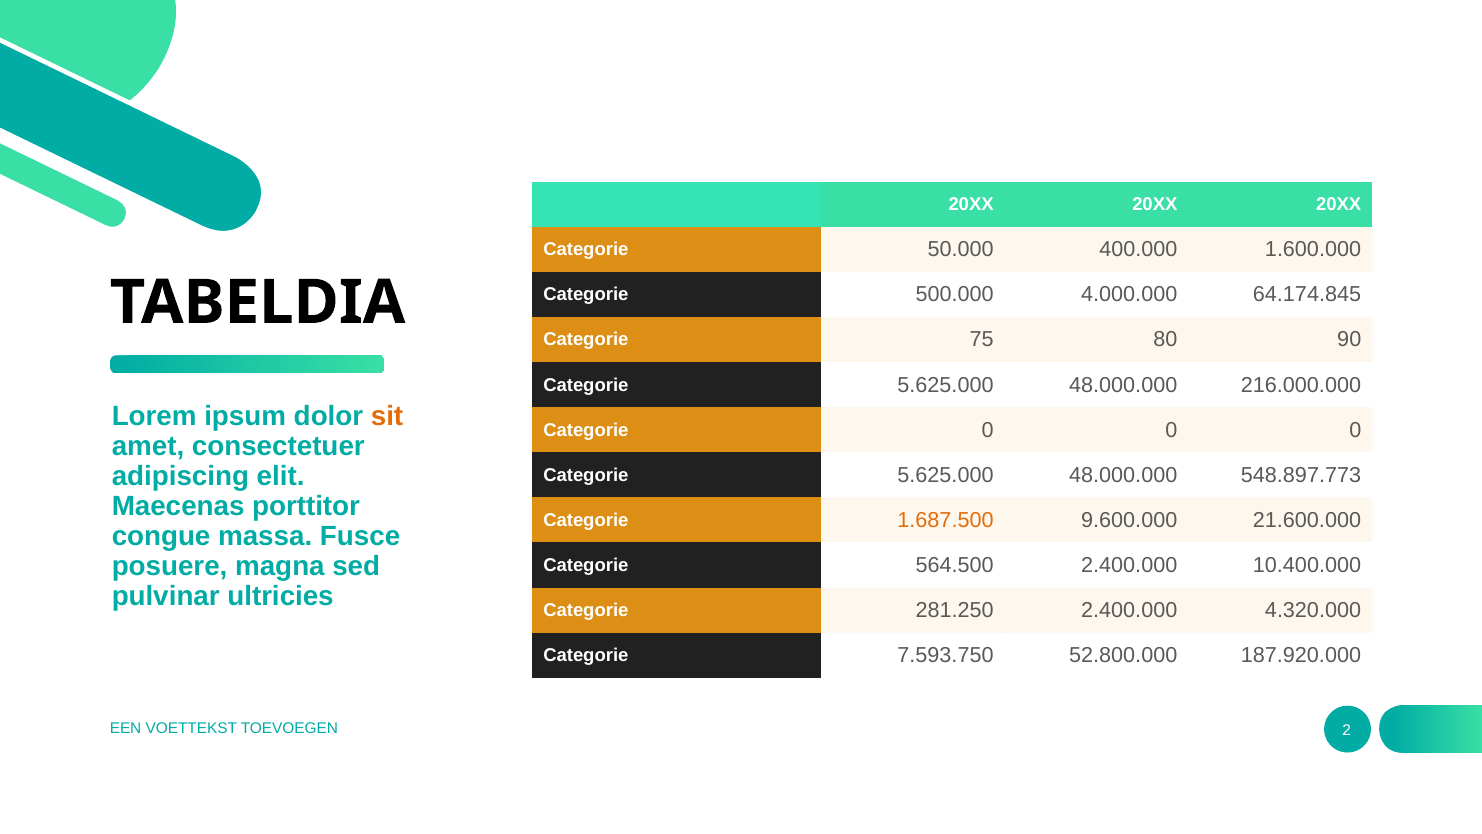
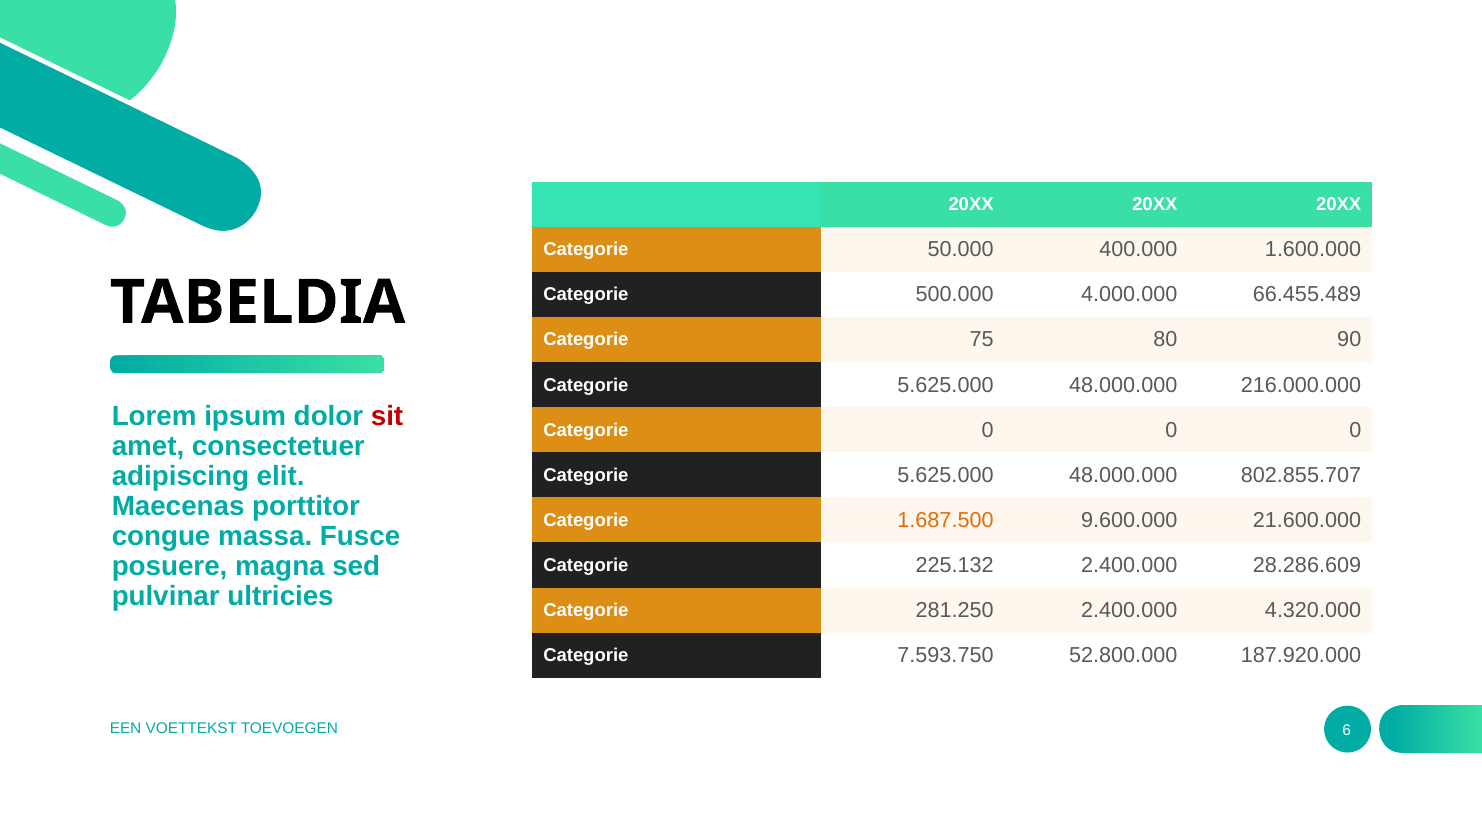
64.174.845: 64.174.845 -> 66.455.489 (1307, 295)
sit colour: orange -> red (387, 416)
548.897.773: 548.897.773 -> 802.855.707 (1301, 475)
564.500: 564.500 -> 225.132 (955, 565)
10.400.000: 10.400.000 -> 28.286.609 (1307, 565)
2: 2 -> 6 (1347, 730)
